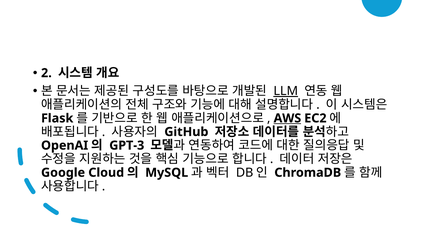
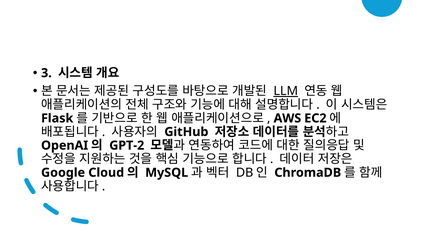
2: 2 -> 3 (46, 73)
AWS underline: present -> none (287, 118)
GPT-3: GPT-3 -> GPT-2 (127, 145)
